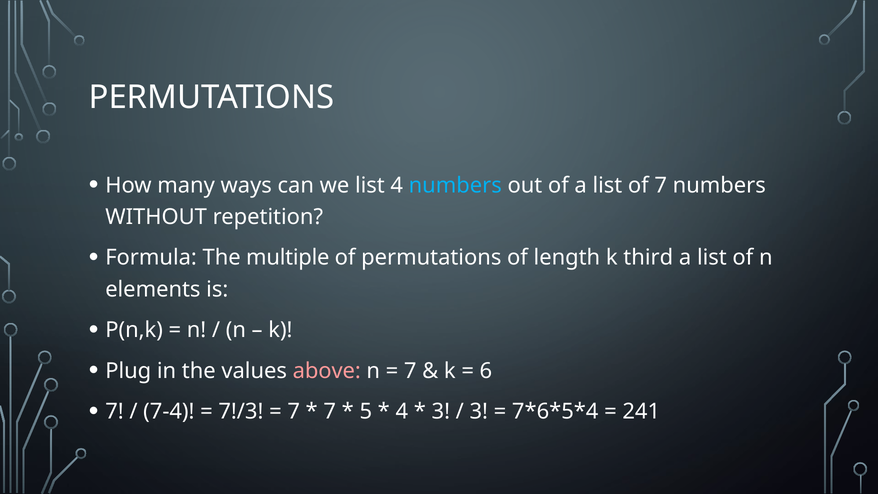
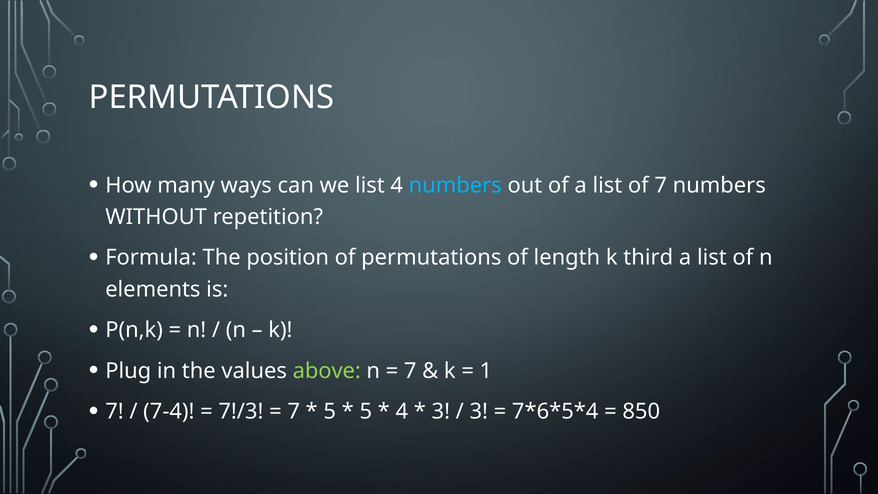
multiple: multiple -> position (288, 258)
above colour: pink -> light green (327, 371)
6: 6 -> 1 (486, 371)
7: 7 -> 5 (330, 411)
241: 241 -> 850 (641, 411)
